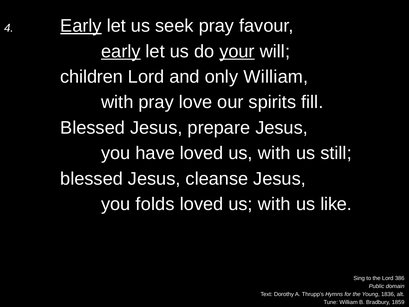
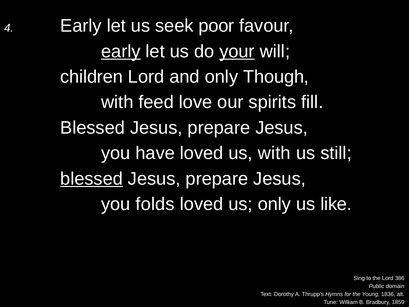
Early underline: present -> none (81, 26)
seek pray: pray -> poor (216, 26)
only William: William -> Though (276, 77)
with pray: pray -> feed (156, 102)
blessed underline: none -> present (92, 179)
cleanse: cleanse -> prepare (217, 179)
with: with -> only (274, 204)
